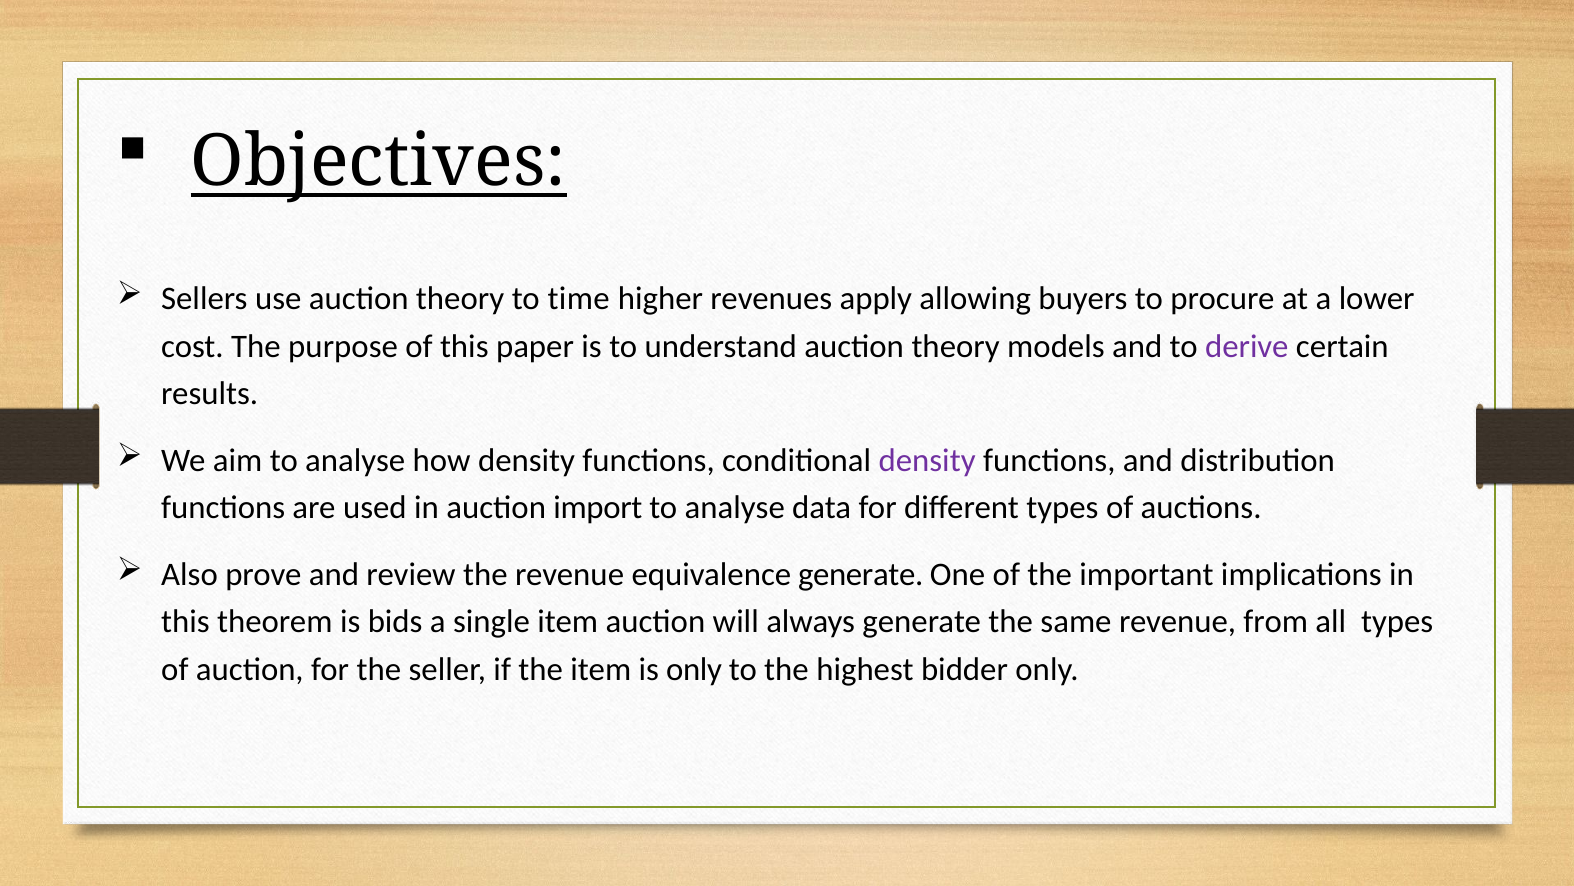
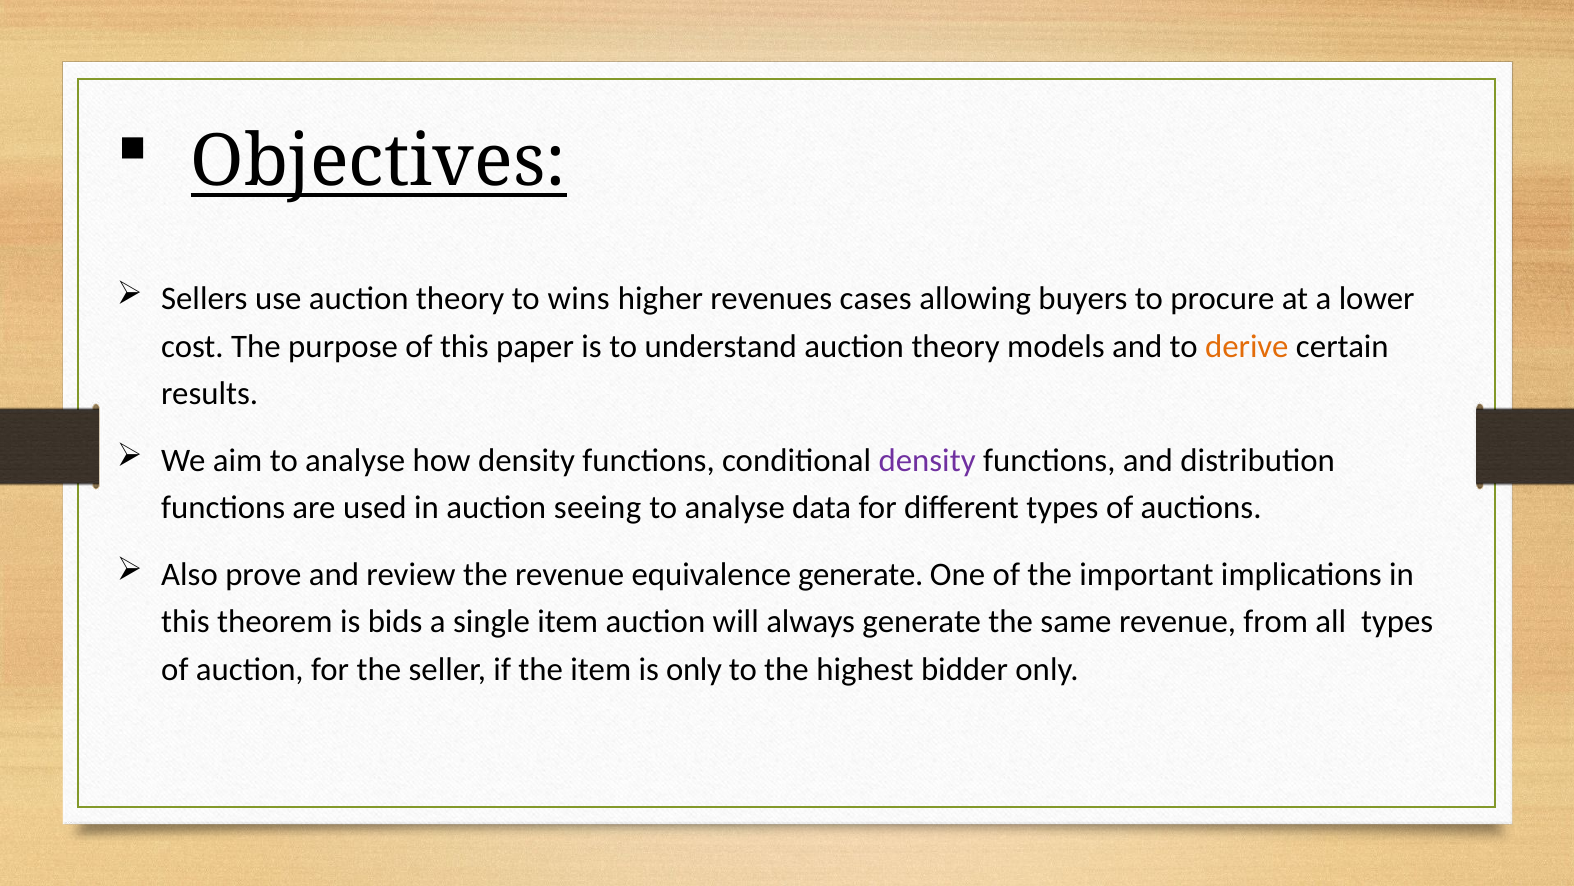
time: time -> wins (579, 299)
apply: apply -> cases (876, 299)
derive colour: purple -> orange (1247, 346)
import: import -> seeing (598, 507)
